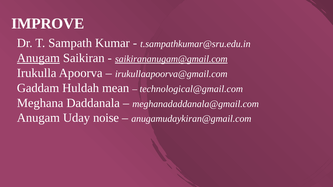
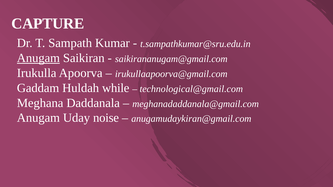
IMPROVE: IMPROVE -> CAPTURE (48, 24)
saikirananugam@gmail.com underline: present -> none (171, 59)
mean: mean -> while (116, 88)
